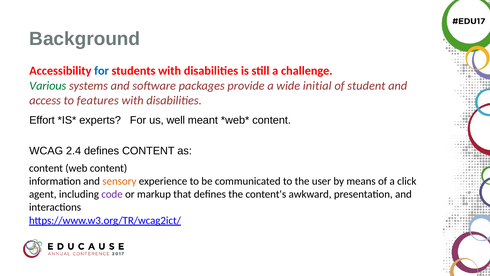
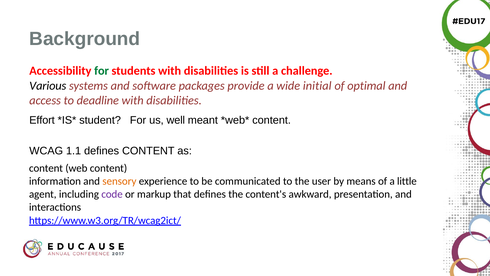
for colour: blue -> green (102, 71)
Various colour: green -> black (48, 86)
student: student -> optimal (366, 86)
features: features -> deadline (98, 100)
experts: experts -> student (100, 120)
2.4: 2.4 -> 1.1 (74, 151)
click: click -> little (407, 181)
